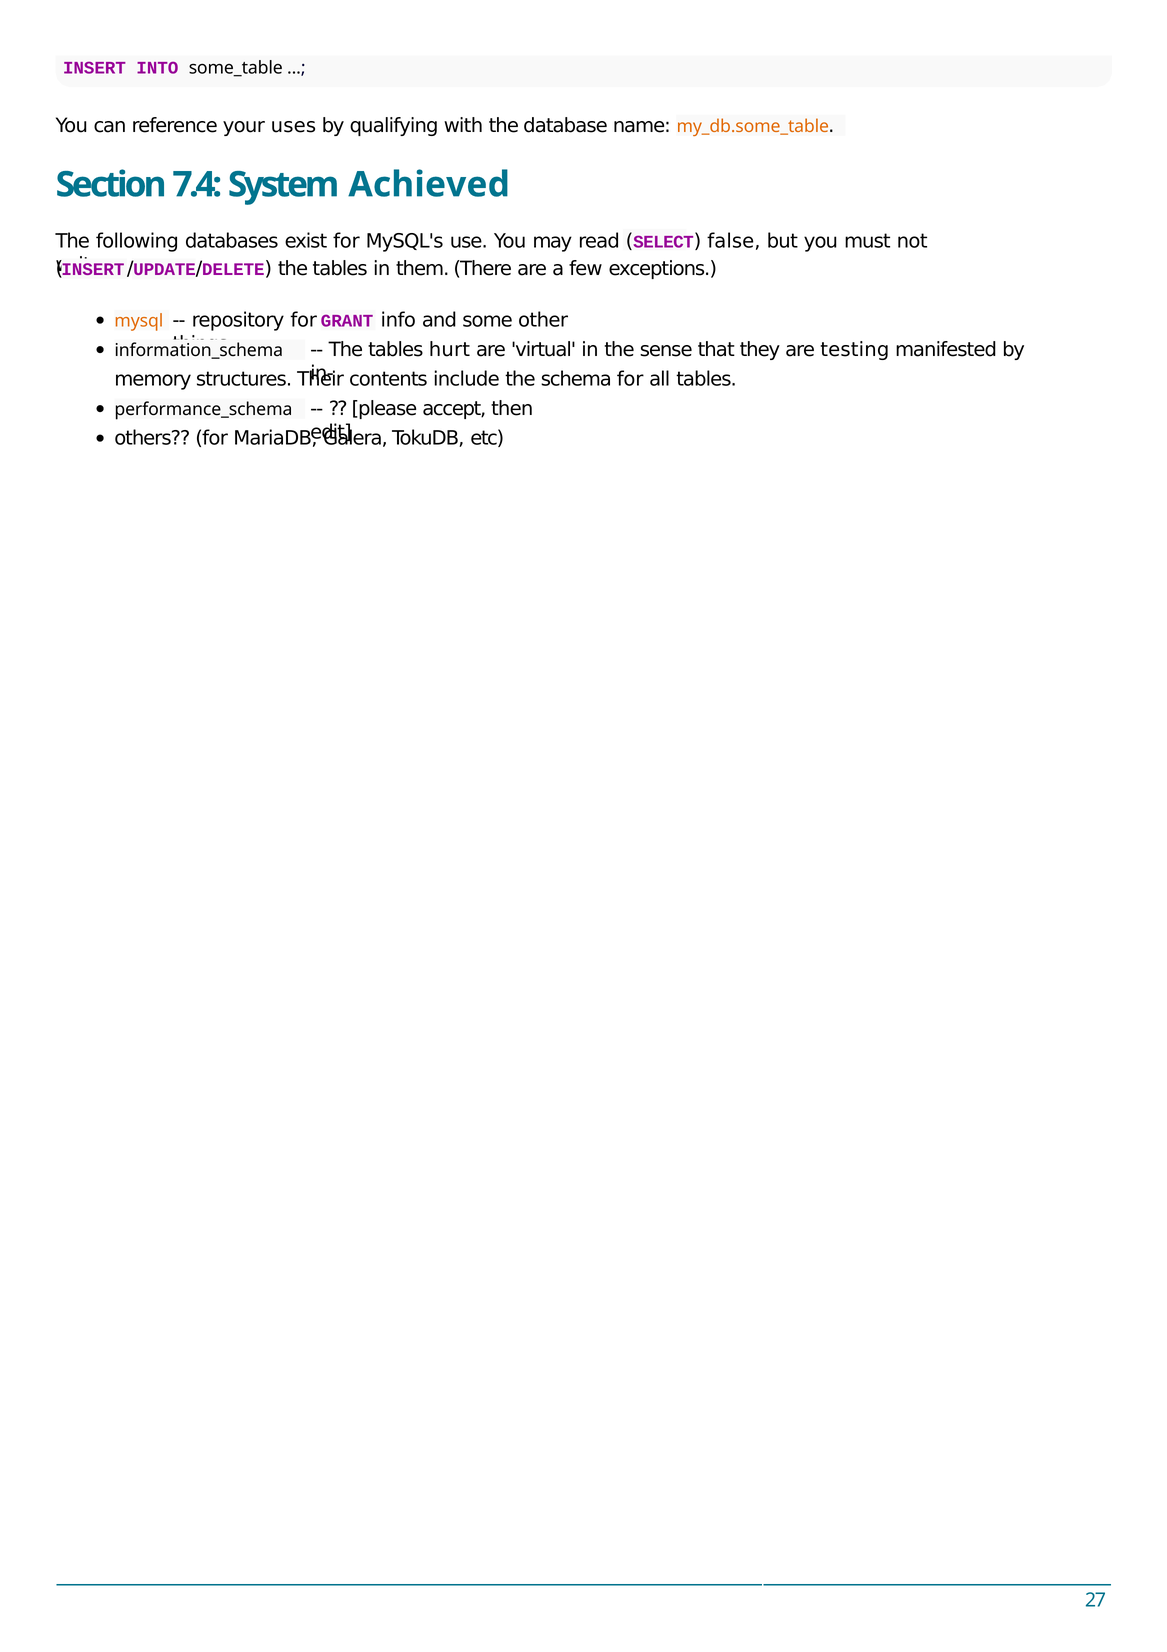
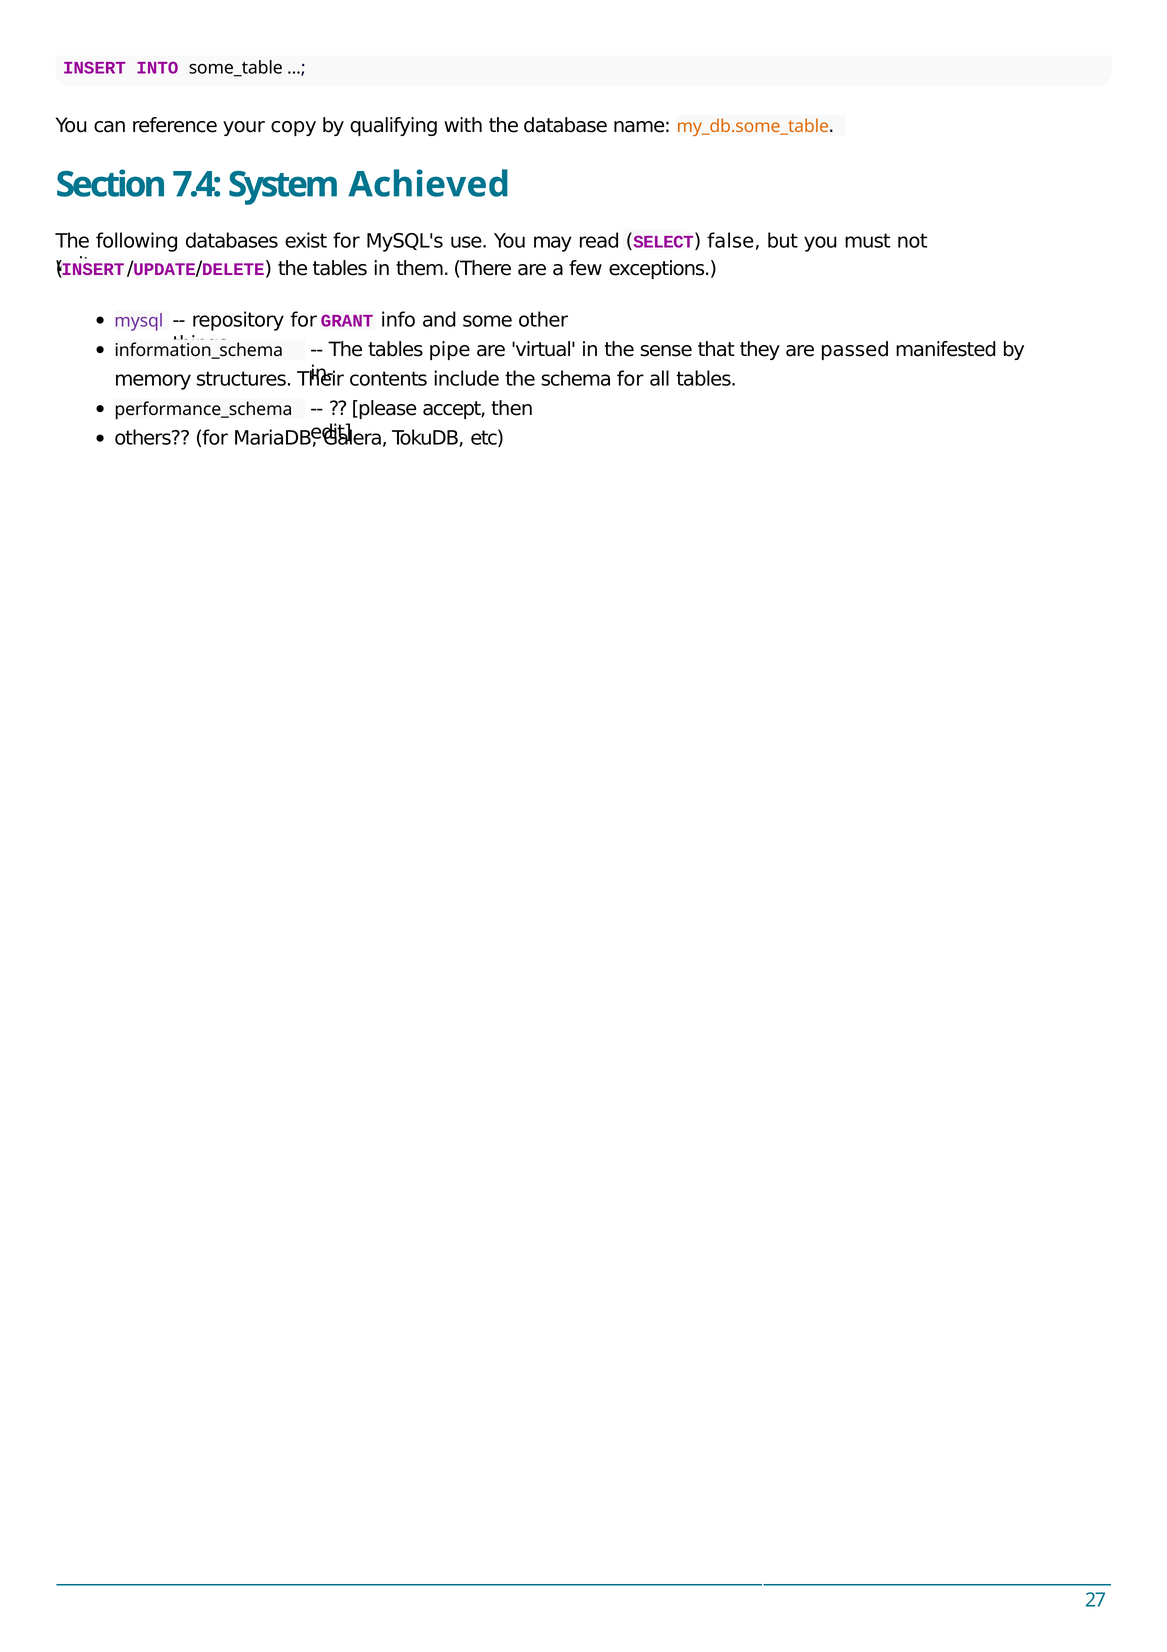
uses: uses -> copy (294, 126)
mysql colour: orange -> purple (139, 321)
hurt: hurt -> pipe (450, 350)
testing: testing -> passed (855, 350)
